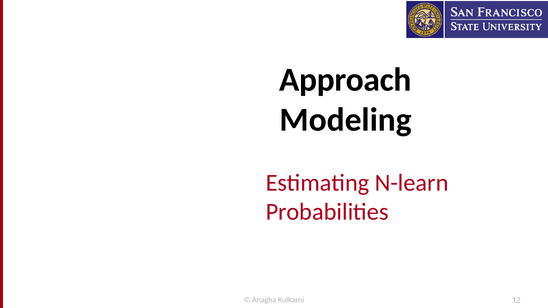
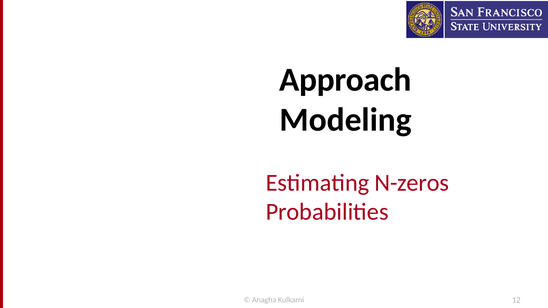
N-learn: N-learn -> N-zeros (412, 183)
